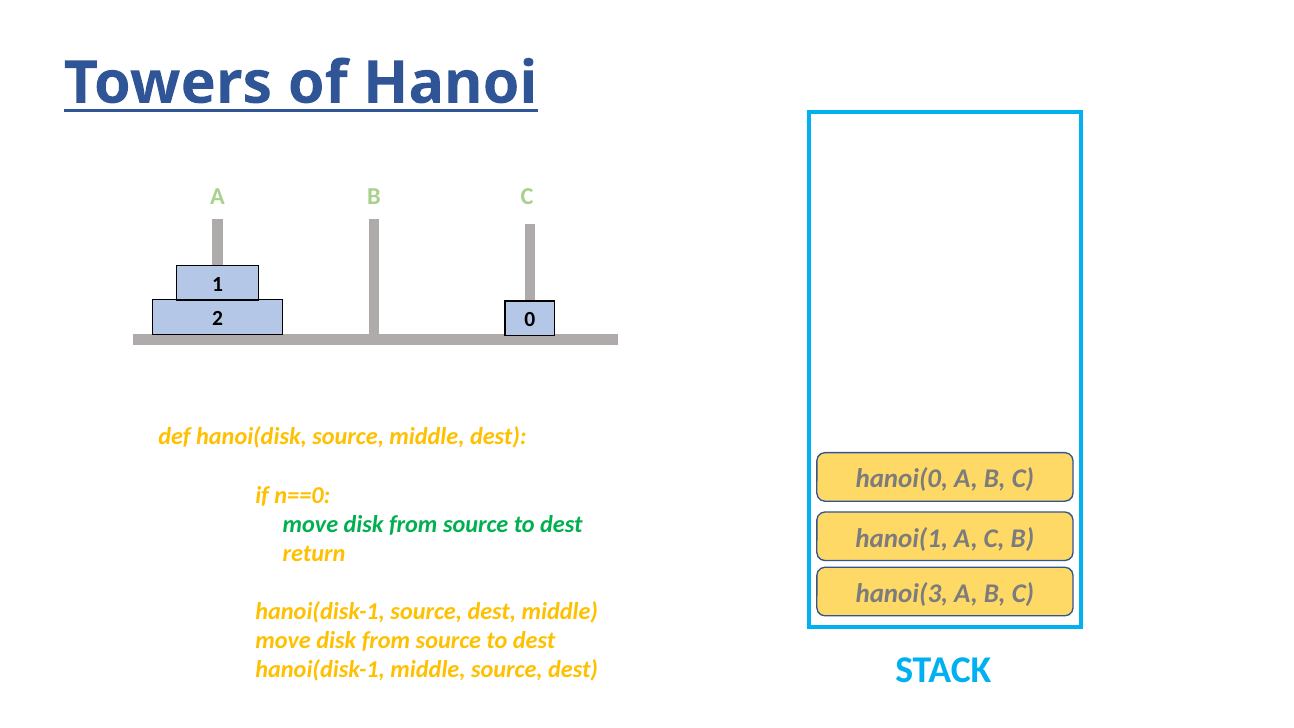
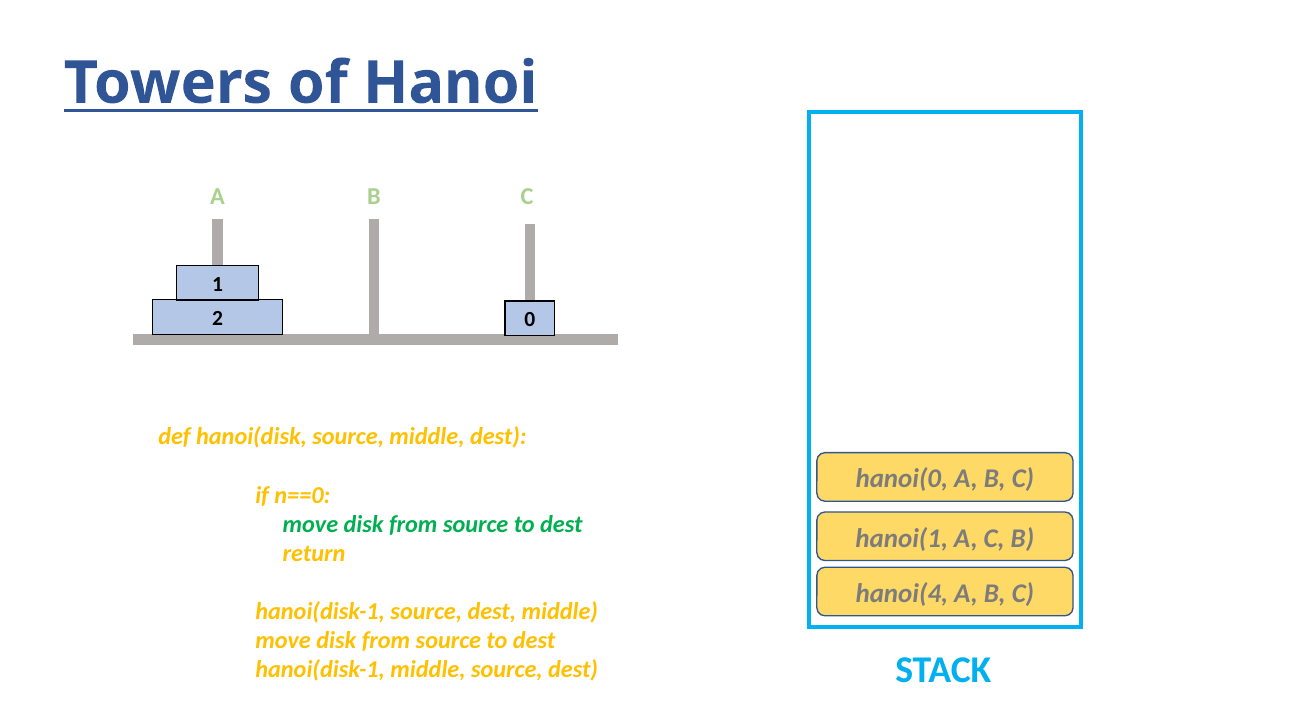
hanoi(3: hanoi(3 -> hanoi(4 (902, 593)
